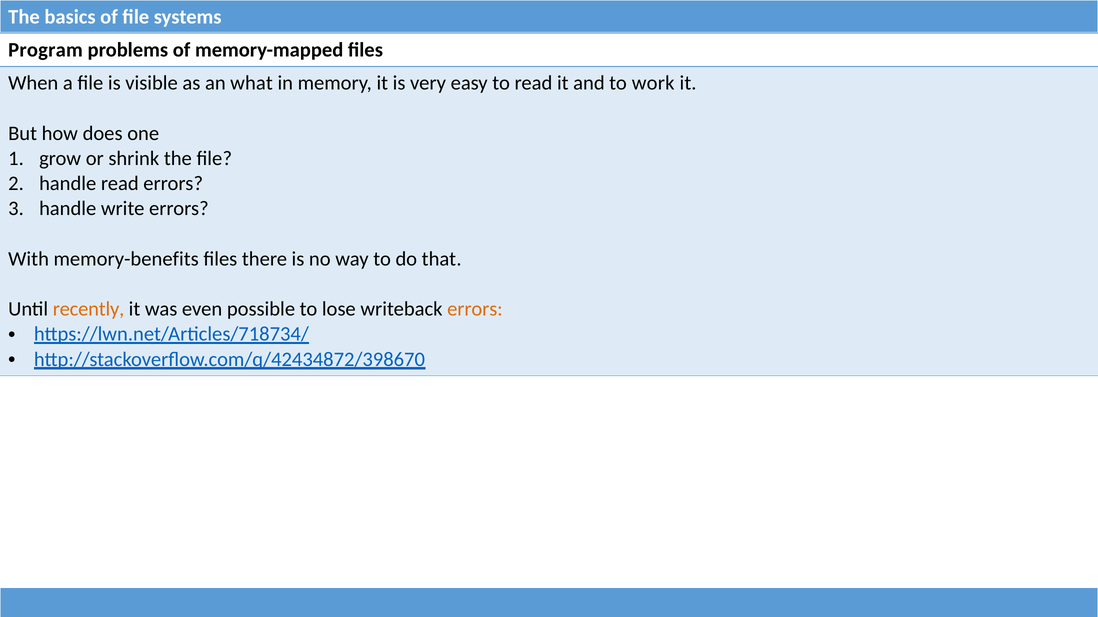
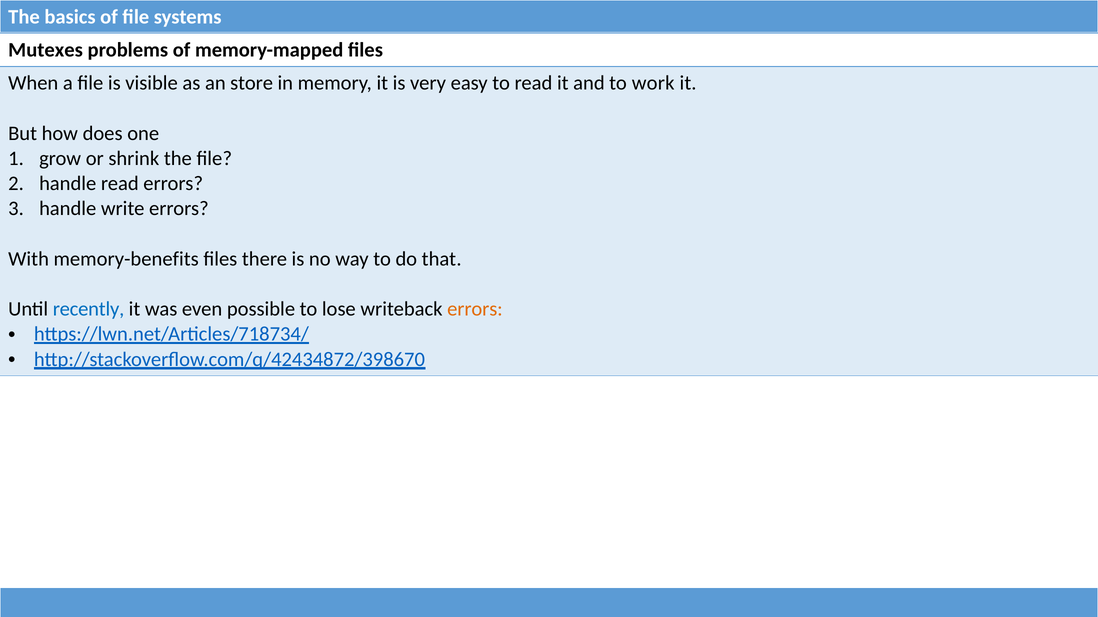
Program: Program -> Mutexes (46, 50)
what: what -> store (252, 83)
recently colour: orange -> blue (89, 309)
